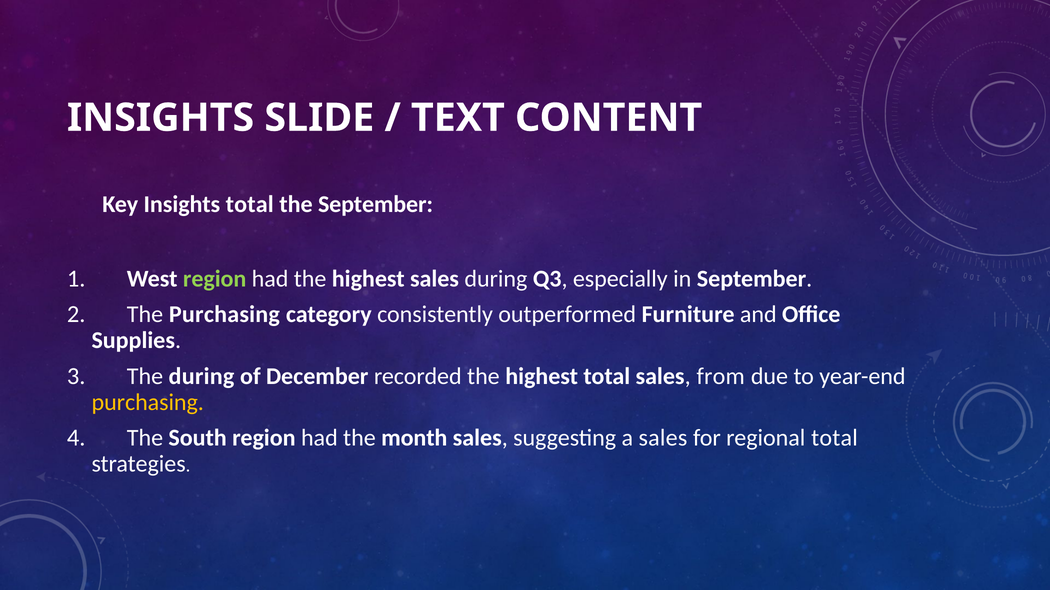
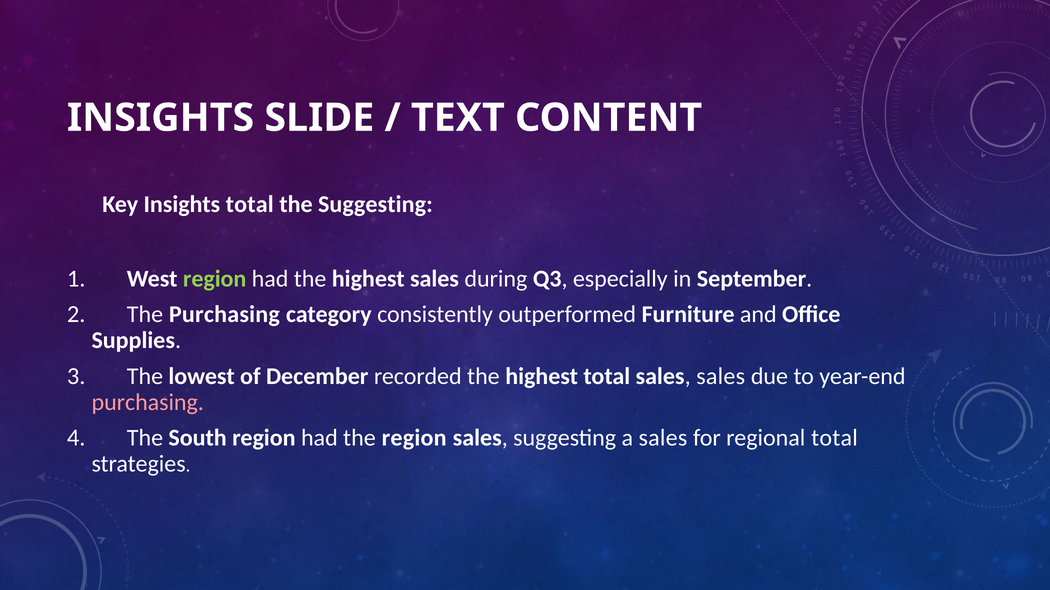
the September: September -> Suggesting (375, 204)
during: during -> lowest (202, 377)
sales from: from -> sales (721, 377)
purchasing colour: yellow -> pink (148, 403)
the month: month -> region (414, 438)
